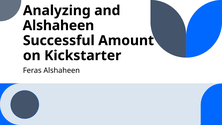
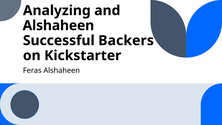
Amount: Amount -> Backers (126, 41)
